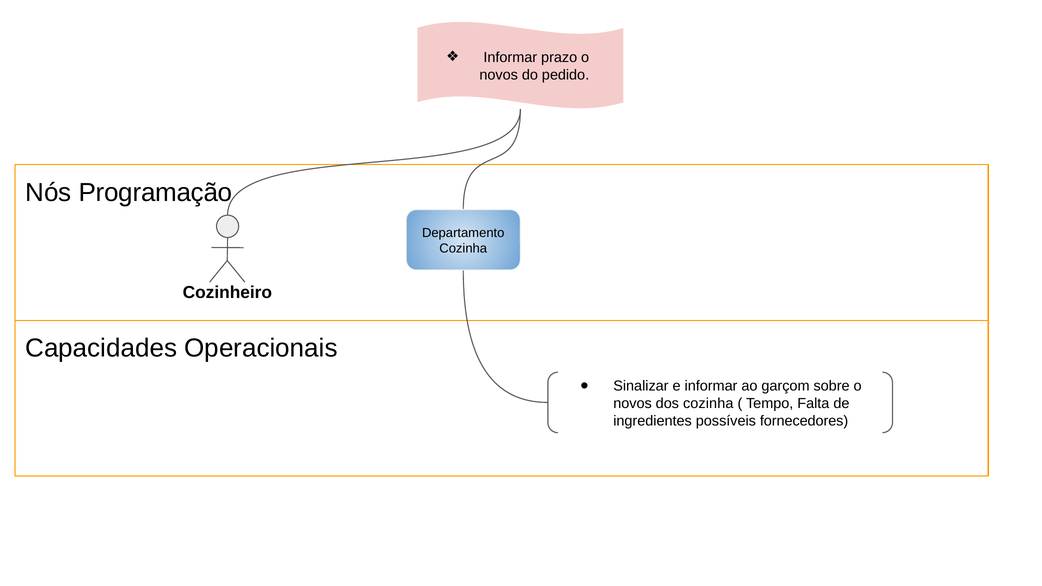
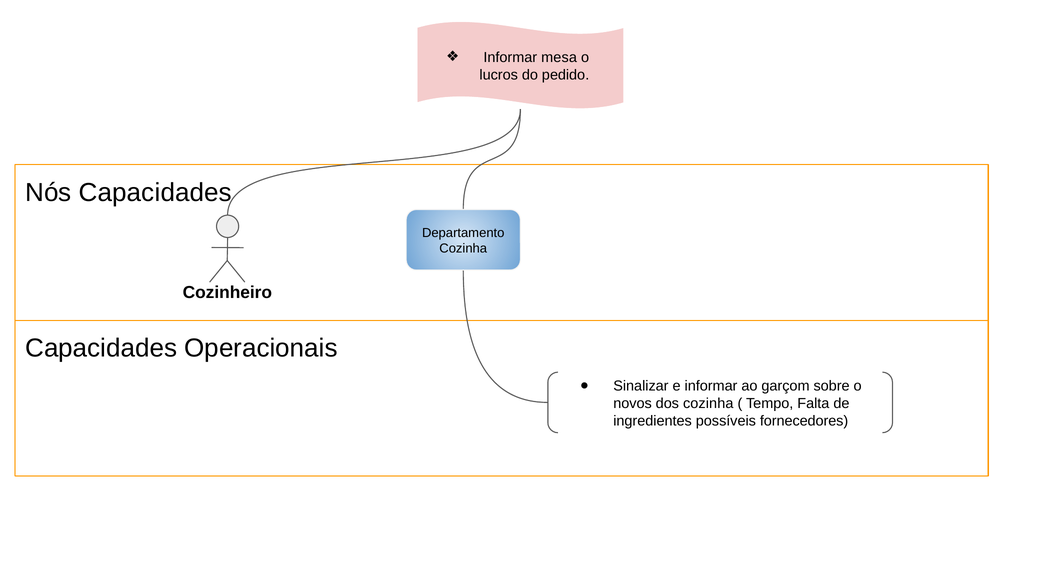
prazo: prazo -> mesa (559, 57)
novos: novos -> lucros (499, 75)
Nós Programação: Programação -> Capacidades (155, 193)
